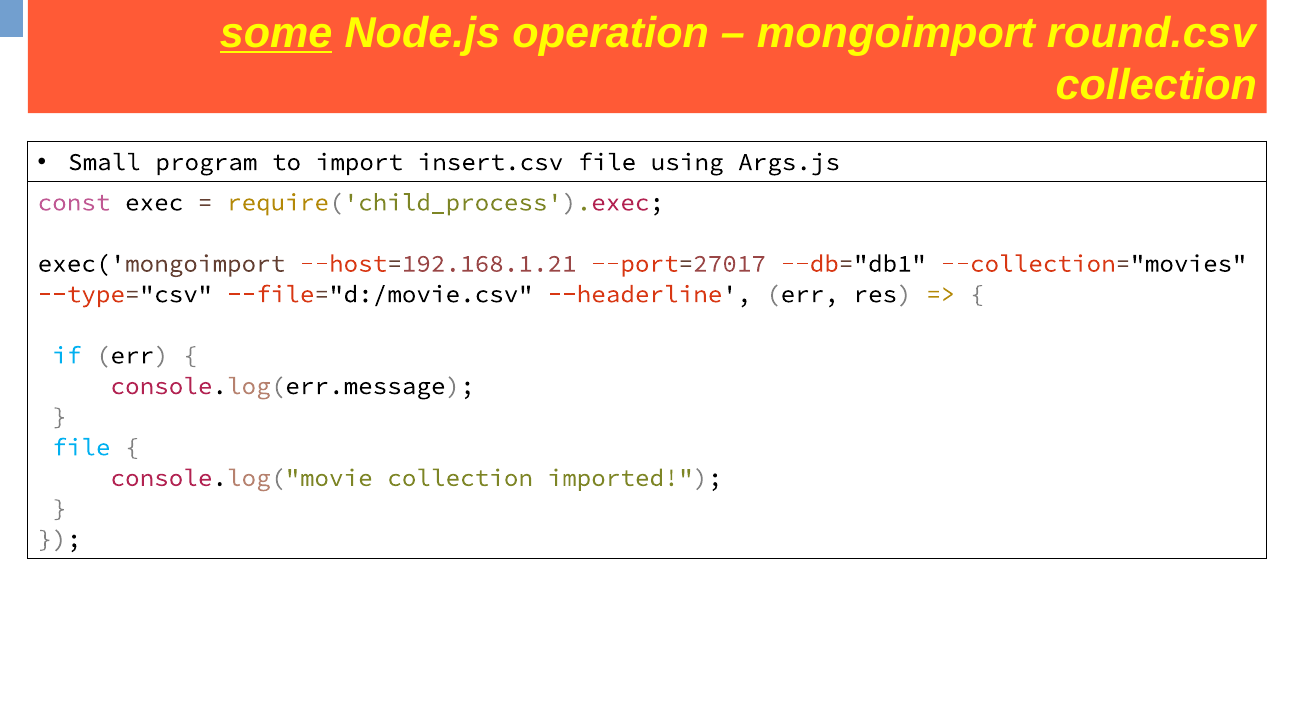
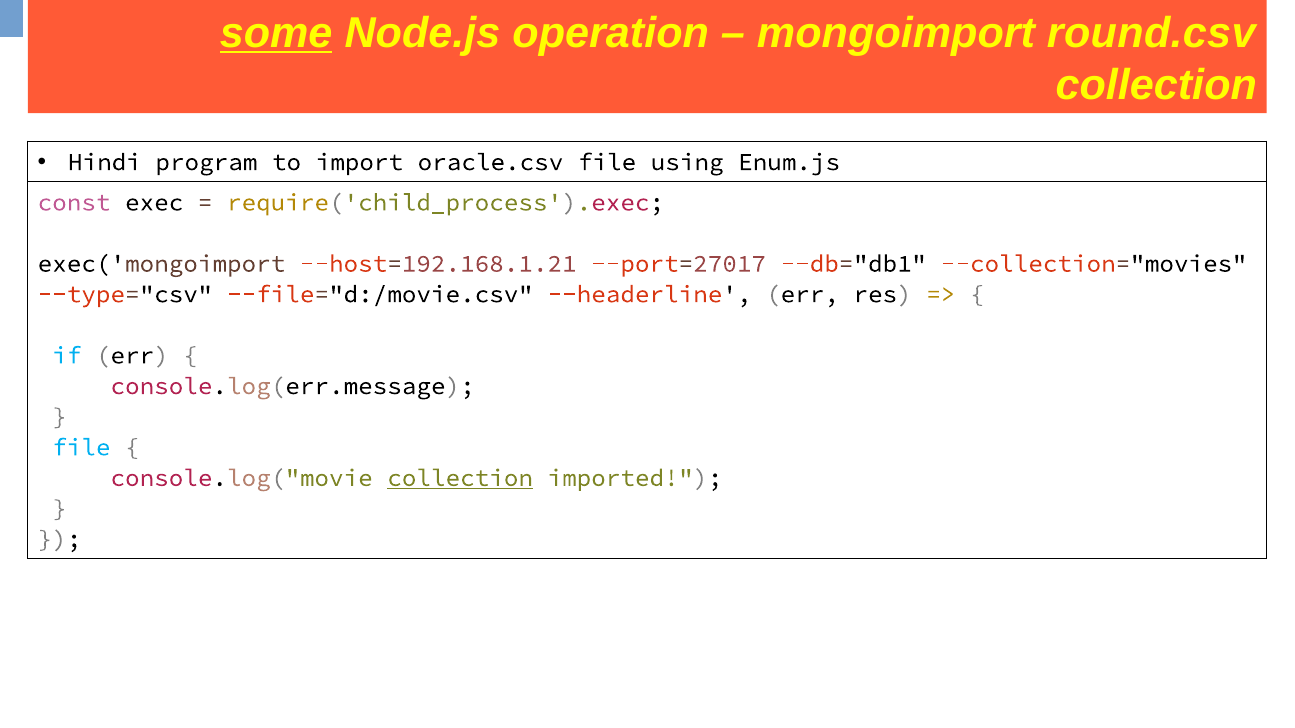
Small: Small -> Hindi (104, 162)
insert.csv: insert.csv -> oracle.csv (490, 162)
Args.js: Args.js -> Enum.js (789, 162)
collection underline: none -> present (460, 478)
